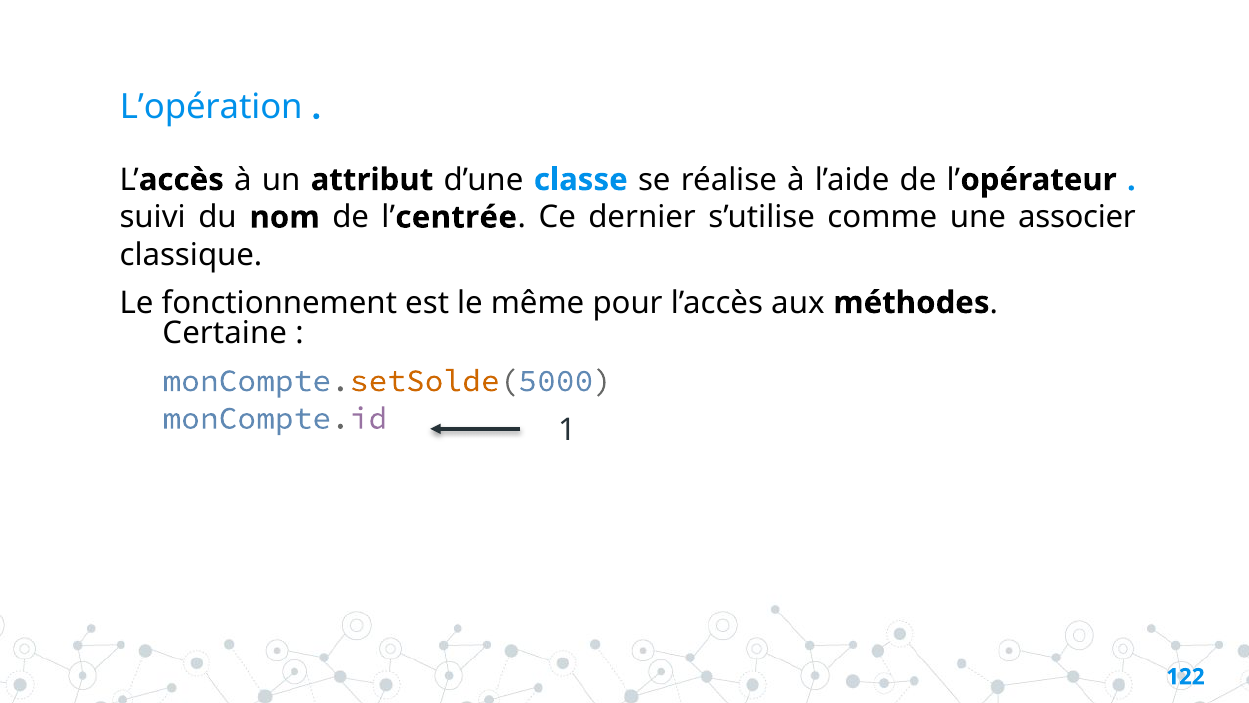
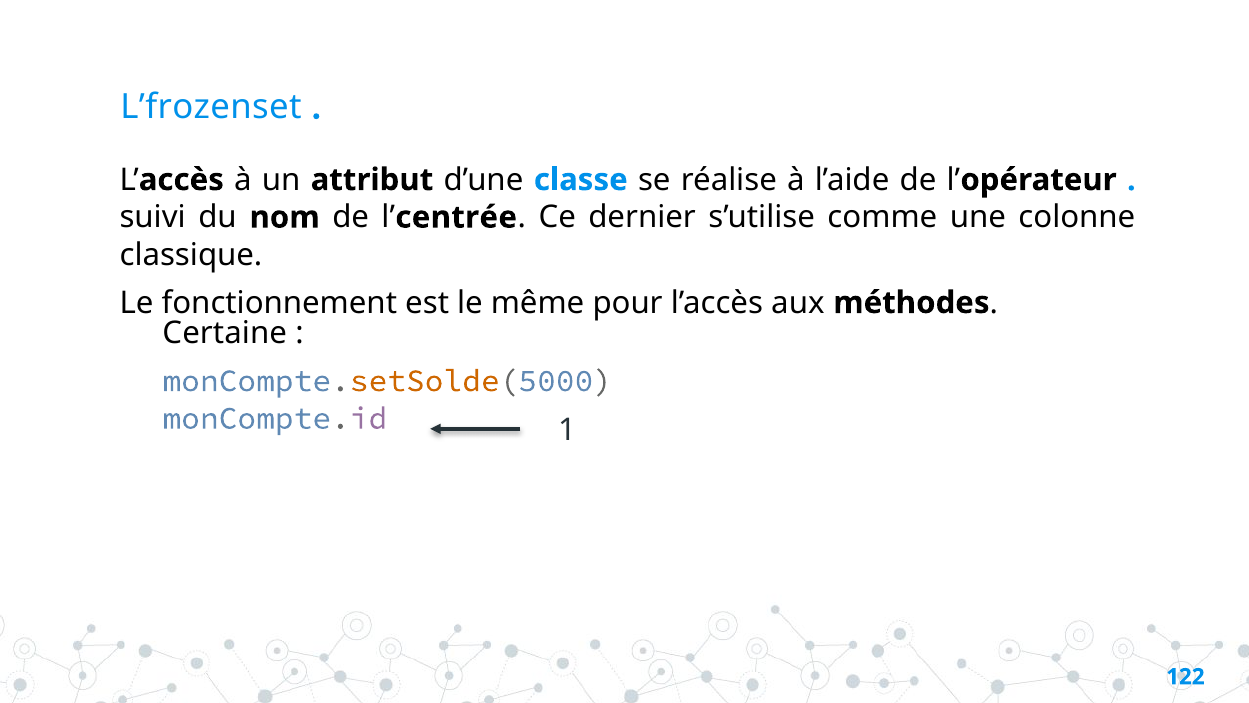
L’opération: L’opération -> L’frozenset (211, 107)
associer: associer -> colonne (1077, 217)
